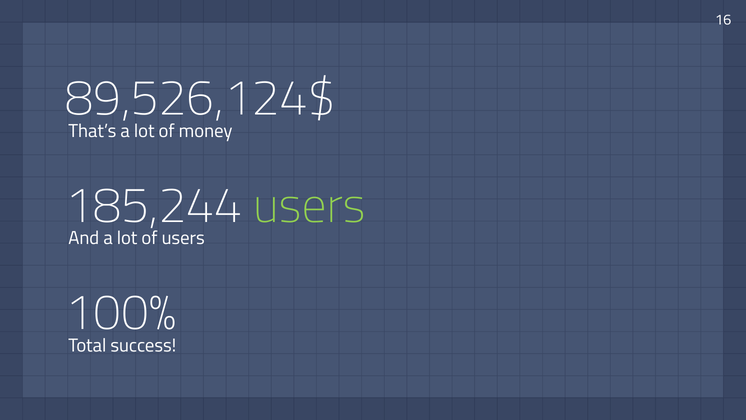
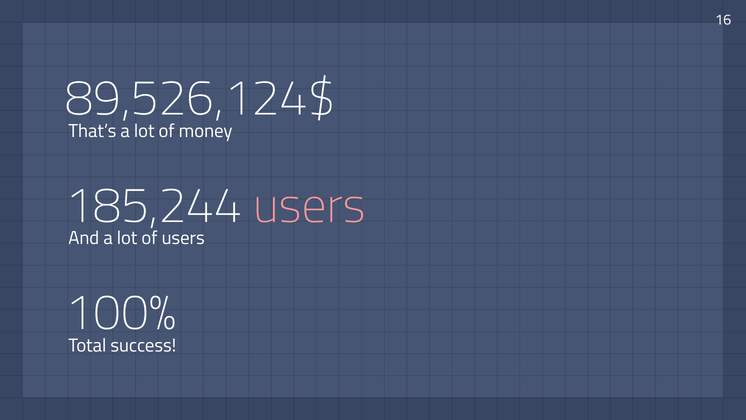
users colour: light green -> pink (309, 205)
